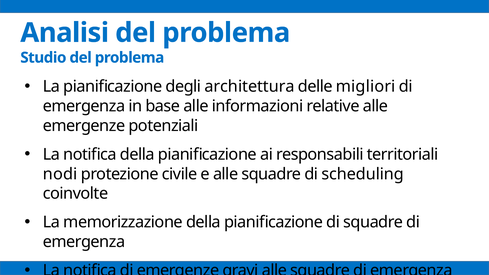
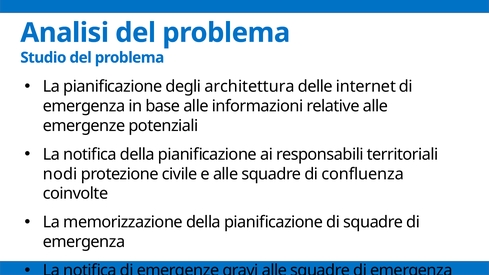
migliori: migliori -> internet (366, 87)
scheduling: scheduling -> confluenza (363, 174)
